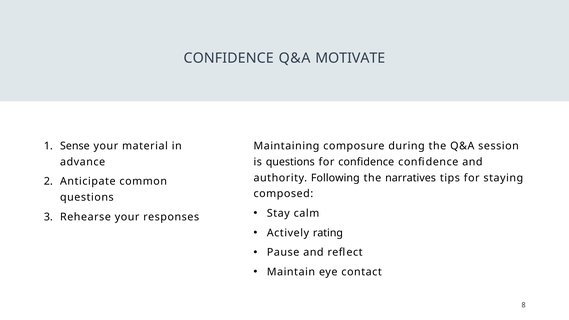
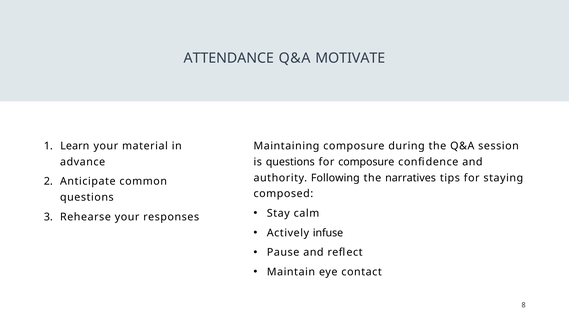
CONFIDENCE: CONFIDENCE -> ATTENDANCE (229, 58)
Sense: Sense -> Learn (75, 146)
for confidence: confidence -> composure (366, 162)
rating: rating -> infuse (328, 233)
